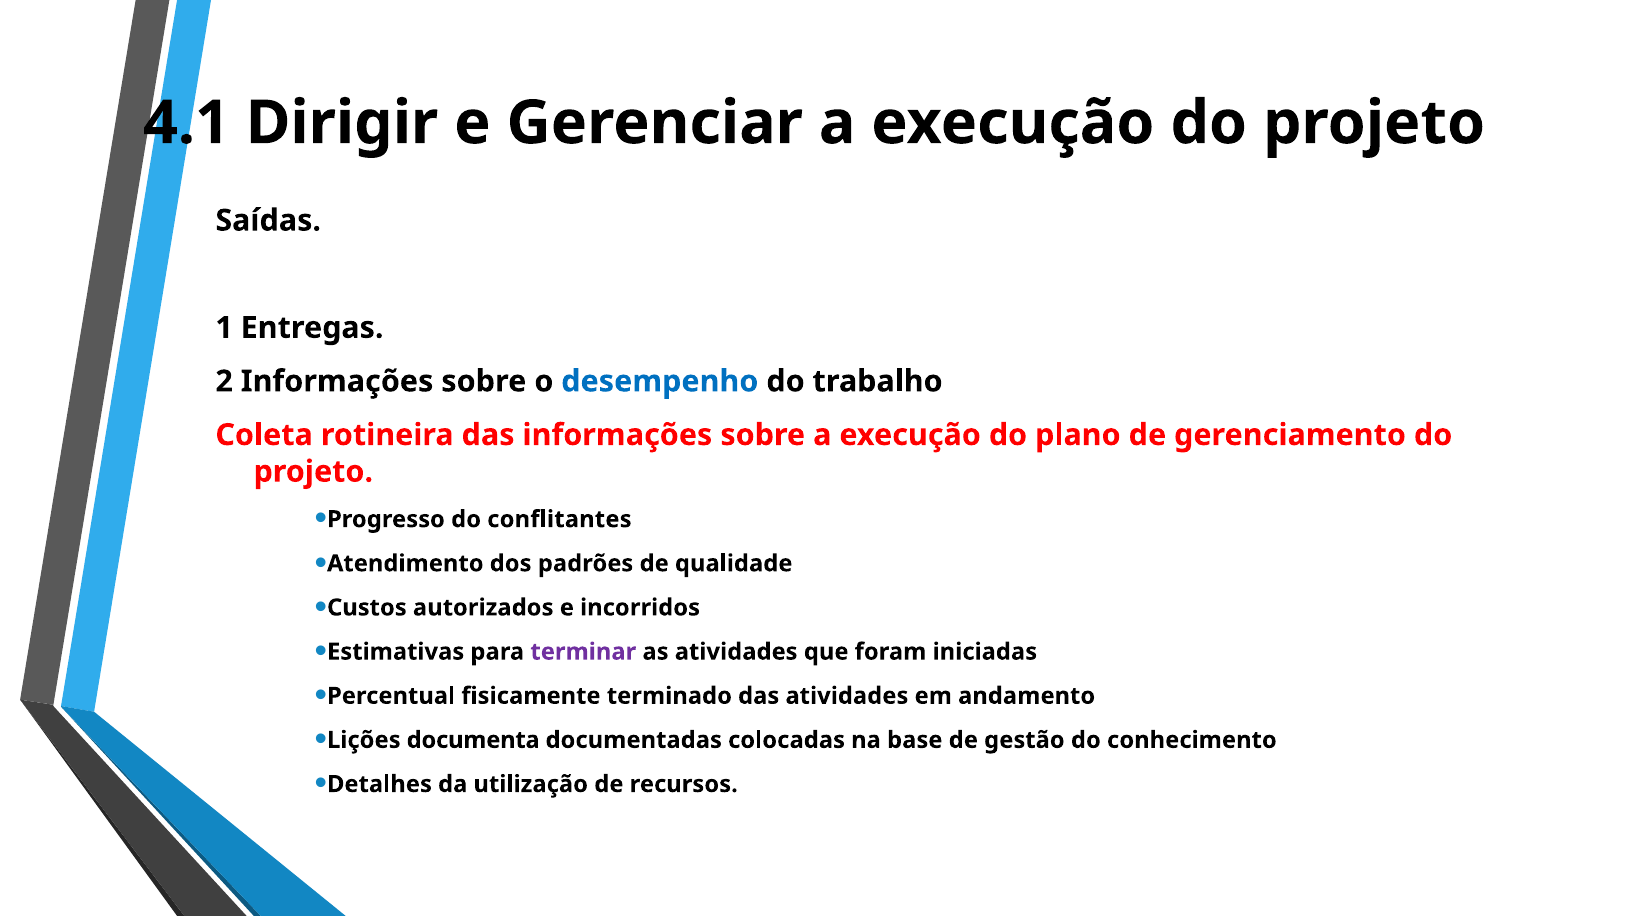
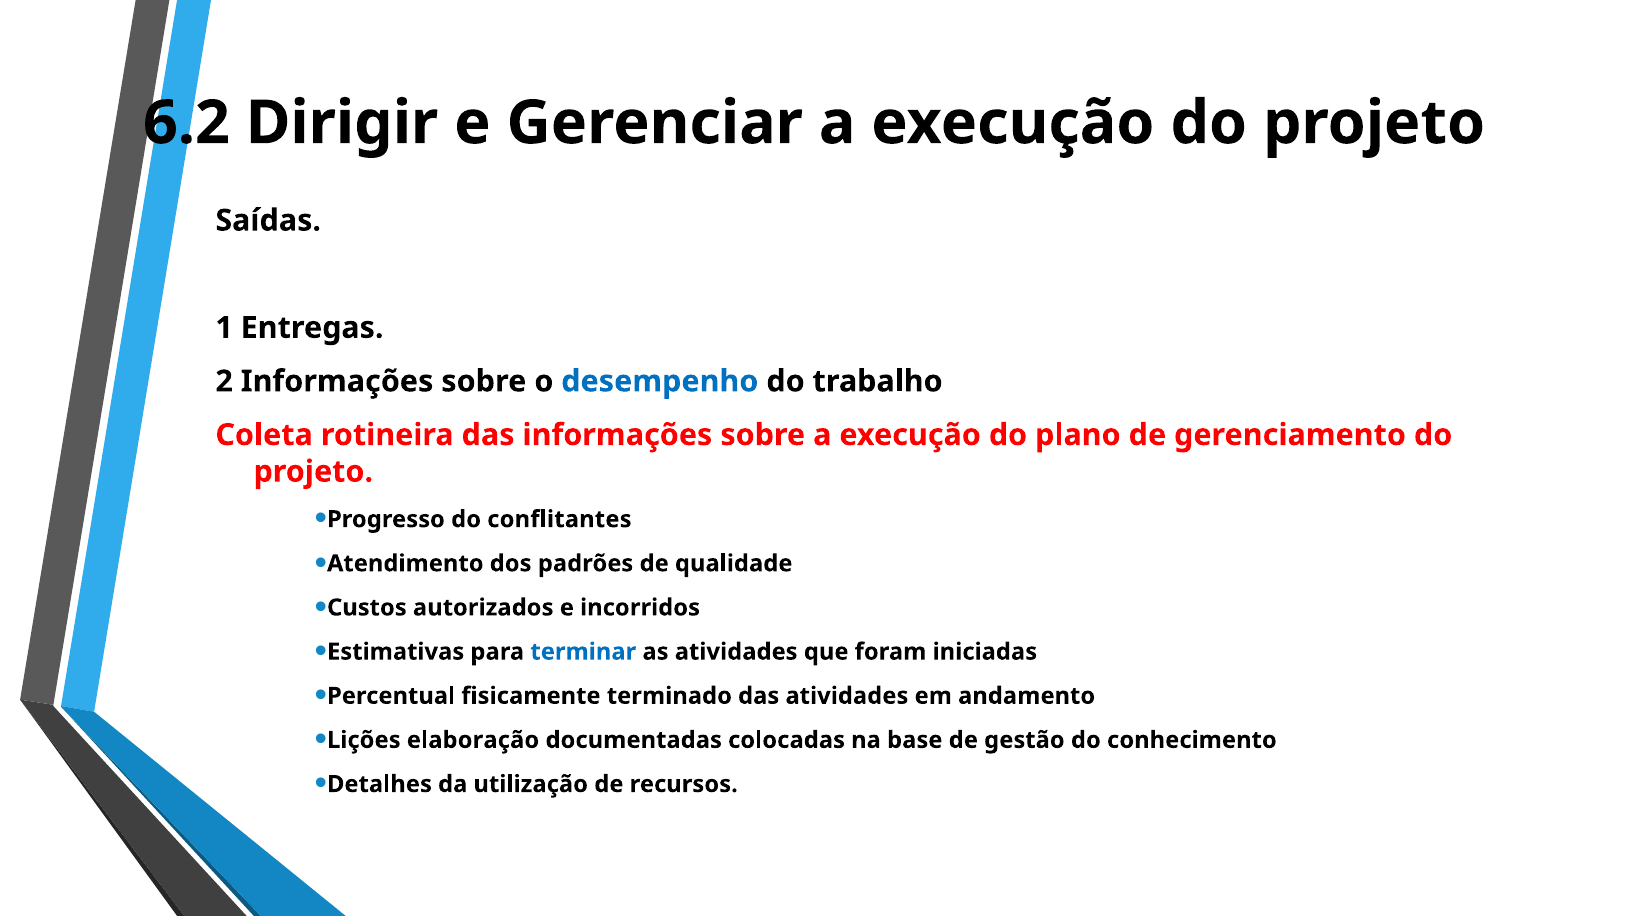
4.1: 4.1 -> 6.2 (186, 123)
terminar colour: purple -> blue (583, 652)
documenta: documenta -> elaboração (473, 740)
